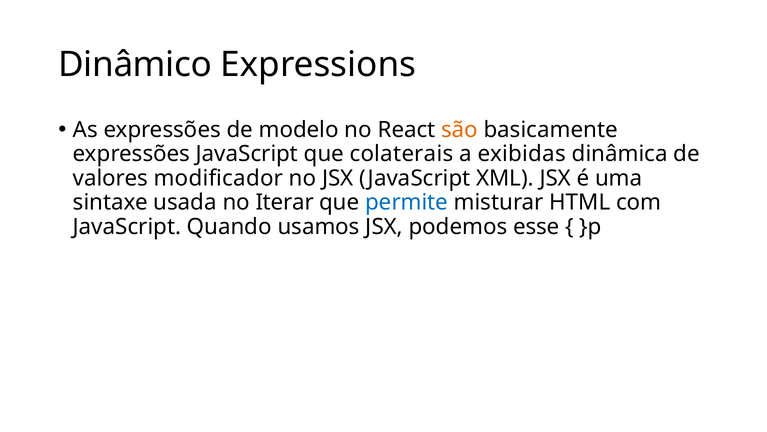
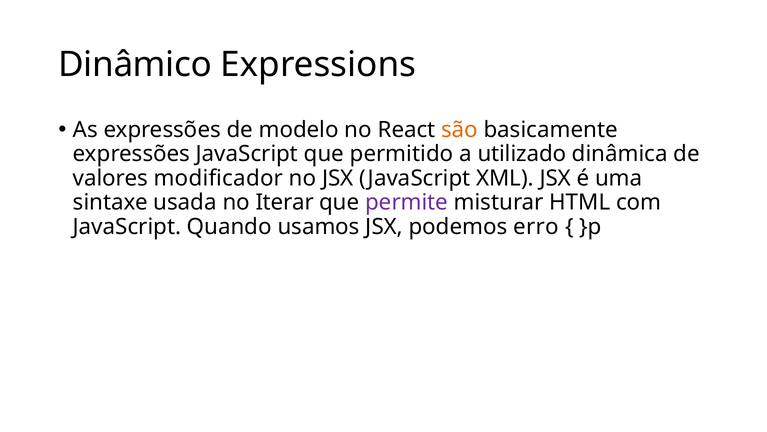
colaterais: colaterais -> permitido (402, 154)
exibidas: exibidas -> utilizado (522, 154)
permite colour: blue -> purple (407, 202)
esse: esse -> erro (536, 226)
